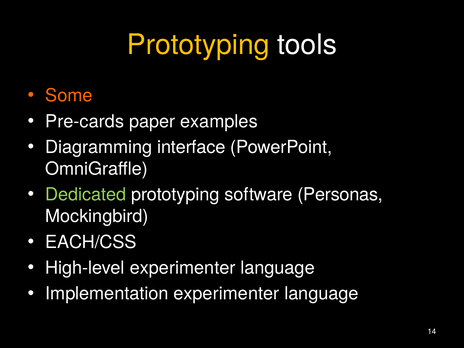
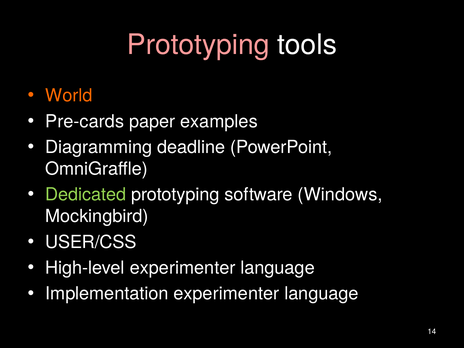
Prototyping colour: yellow -> pink (198, 45)
Some: Some -> World (69, 96)
interface: interface -> deadline (191, 147)
Personas: Personas -> Windows (340, 195)
EACH/CSS: EACH/CSS -> USER/CSS (91, 242)
